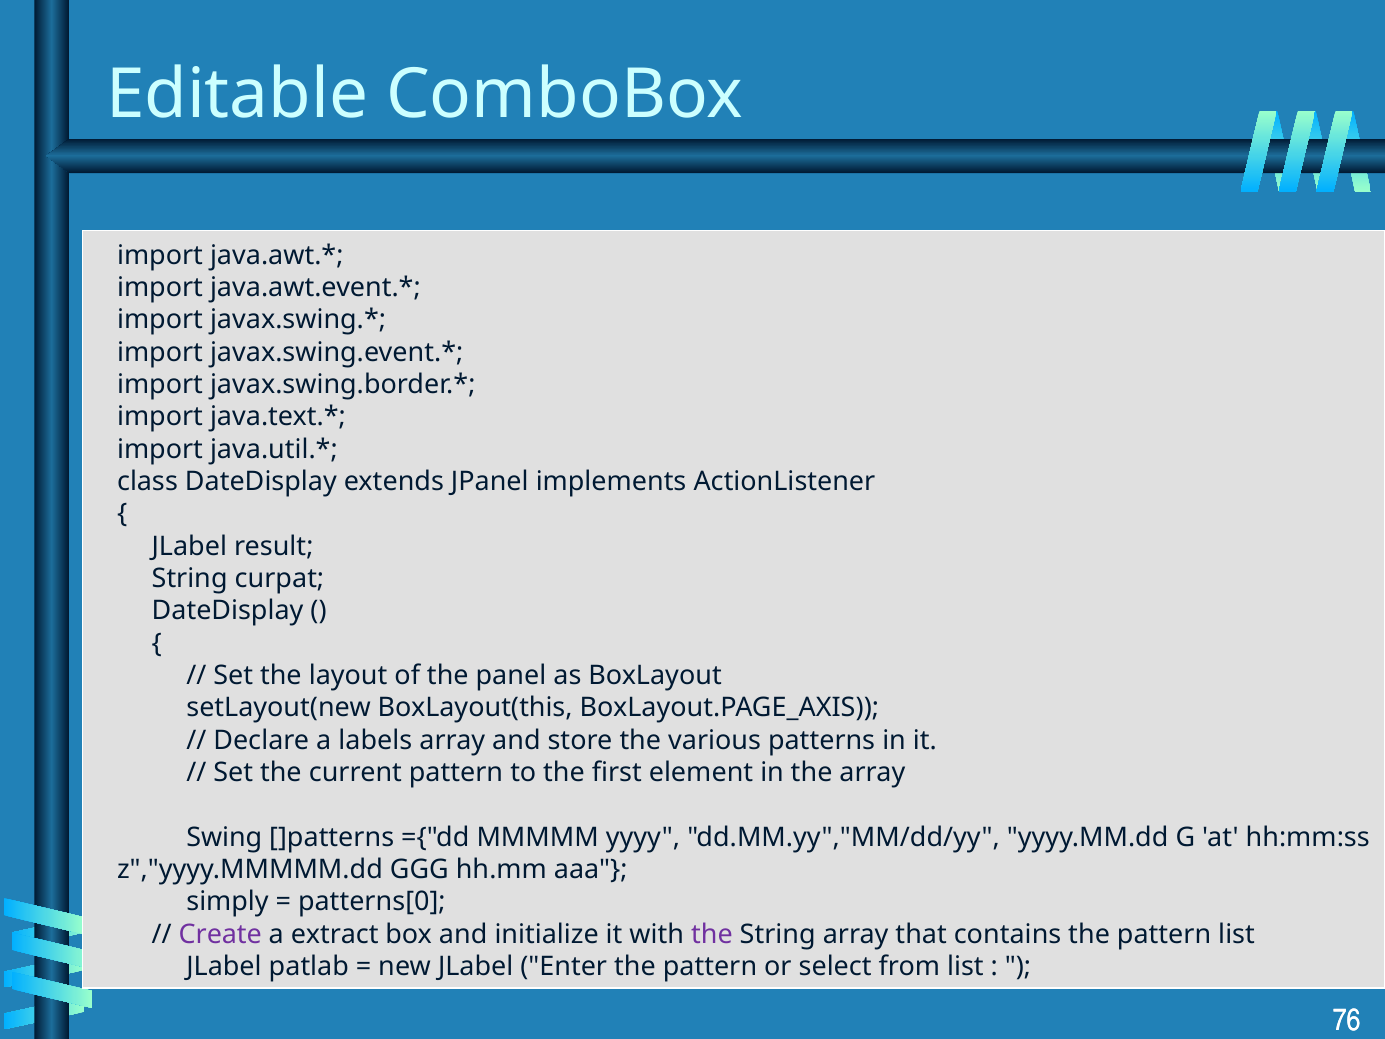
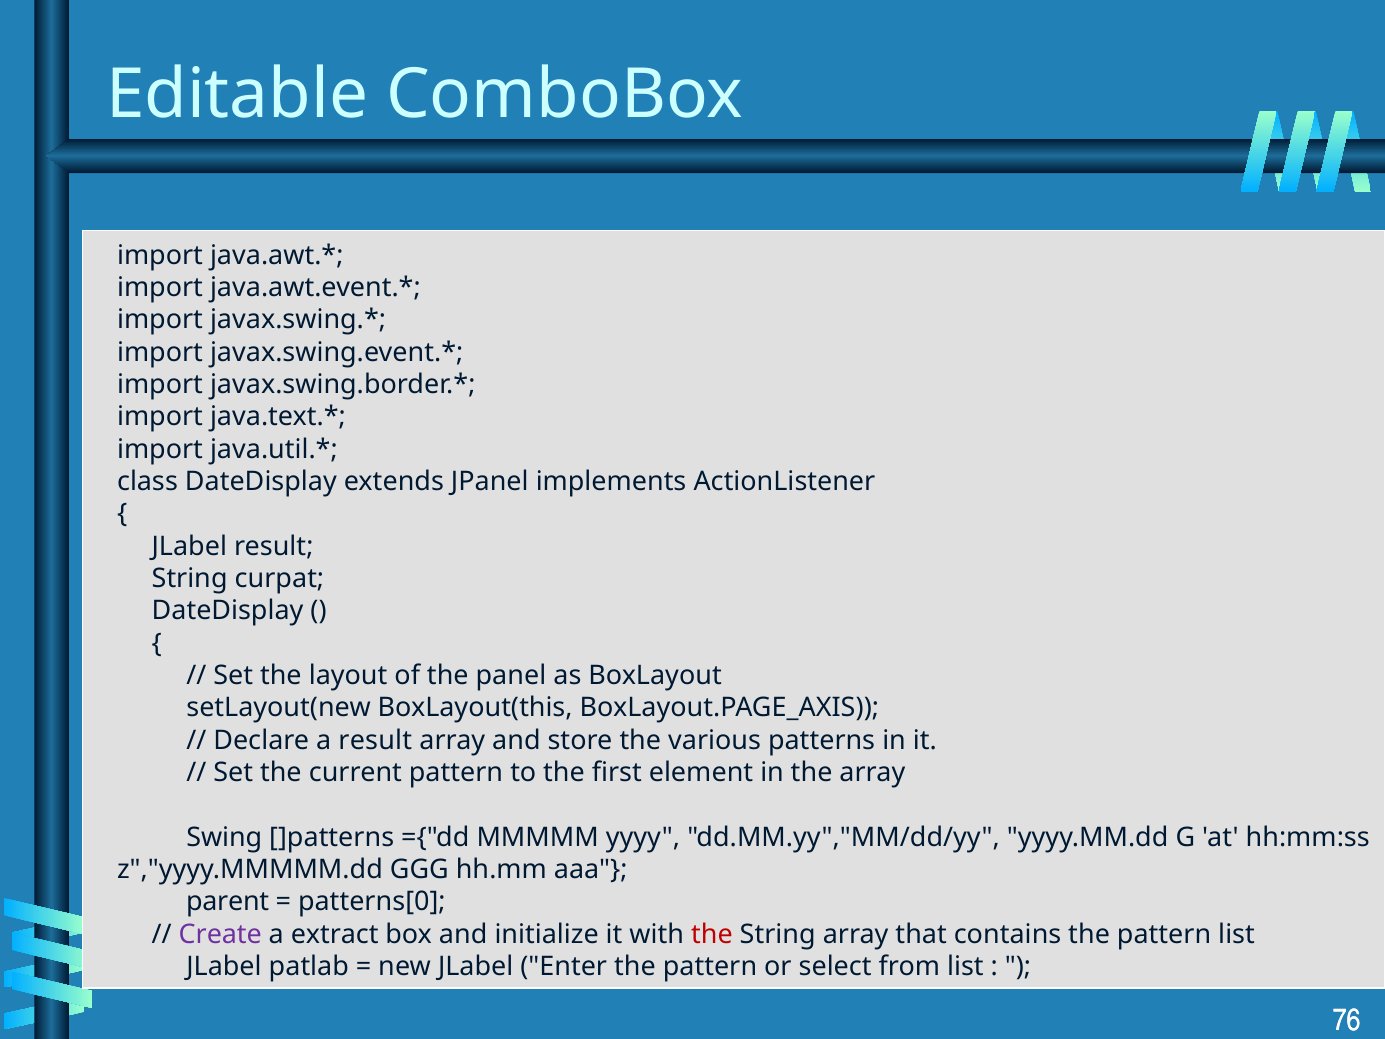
a labels: labels -> result (375, 740)
simply: simply -> parent (228, 902)
the colour: purple -> red (712, 934)
